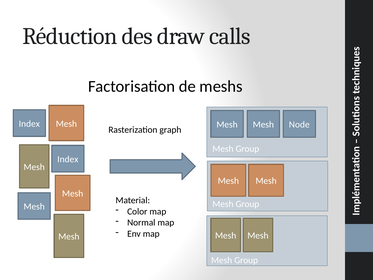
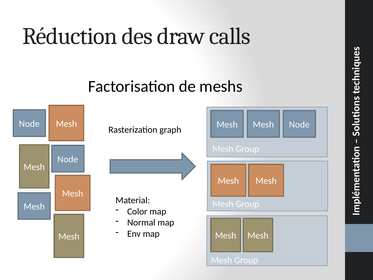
Index: Index -> Node (29, 124)
Index: Index -> Node (68, 159)
